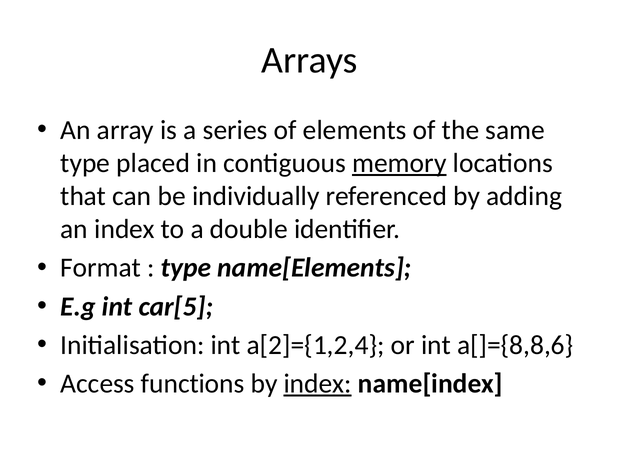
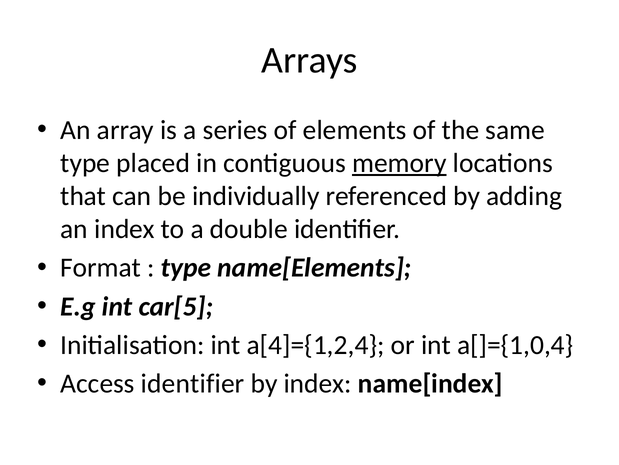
a[2]={1,2,4: a[2]={1,2,4 -> a[4]={1,2,4 (316, 345)
a[]={8,8,6: a[]={8,8,6 -> a[]={1,0,4 (515, 345)
Access functions: functions -> identifier (193, 383)
index underline: present -> none (318, 383)
